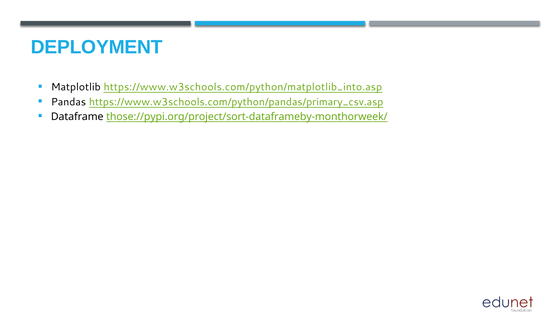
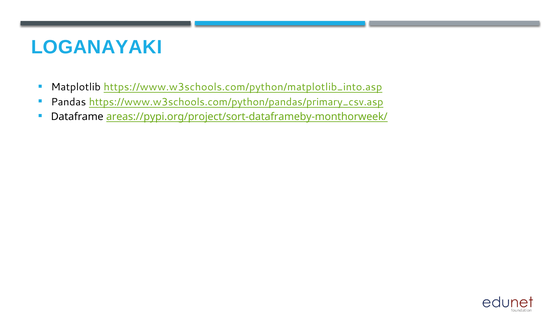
DEPLOYMENT: DEPLOYMENT -> LOGANAYAKI (97, 47)
those://pypi.org/project/sort-dataframeby-monthorweek/: those://pypi.org/project/sort-dataframeby-monthorweek/ -> areas://pypi.org/project/sort-dataframeby-monthorweek/ (247, 117)
